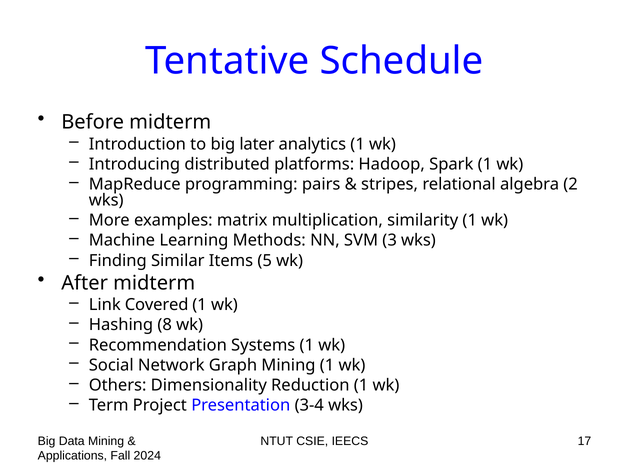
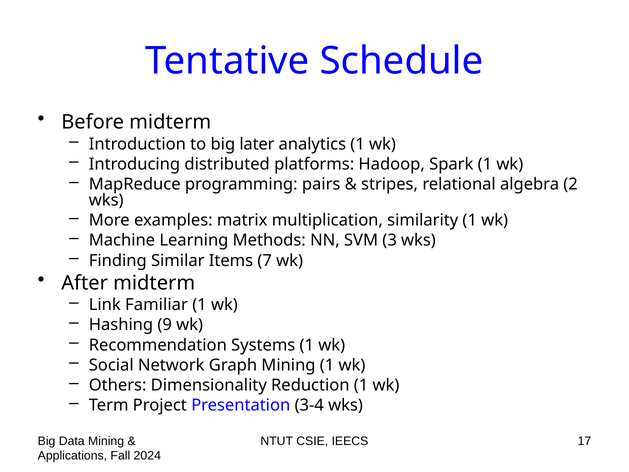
5: 5 -> 7 (265, 260)
Covered: Covered -> Familiar (157, 305)
8: 8 -> 9 (165, 325)
